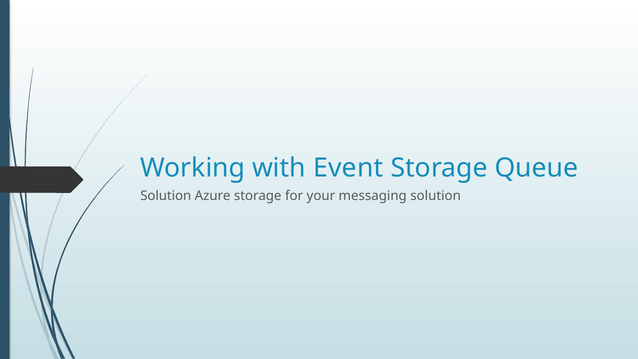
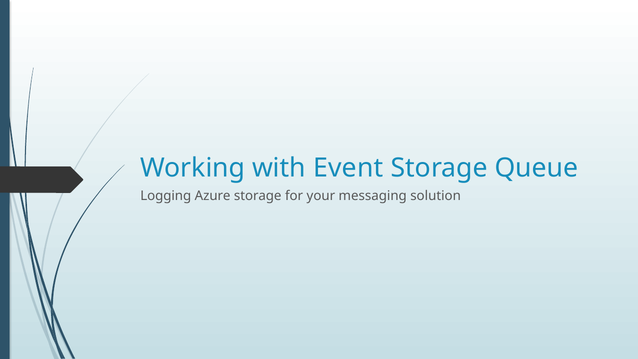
Solution: Solution -> Logging (166, 196)
